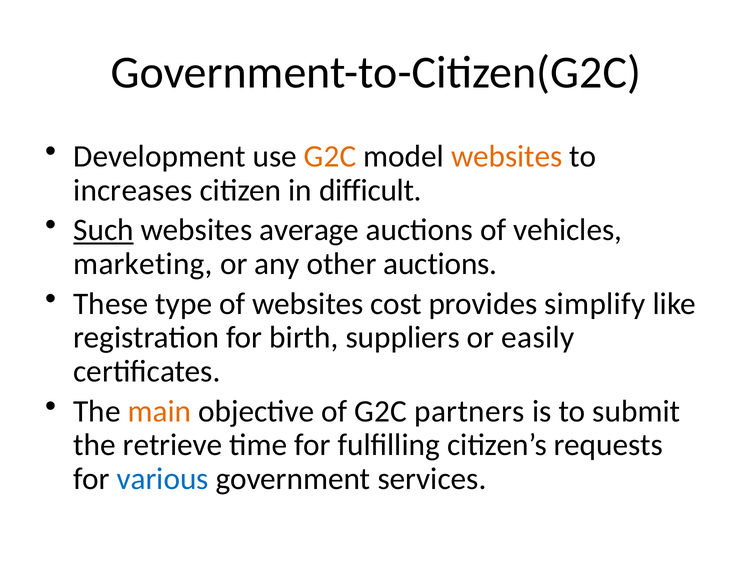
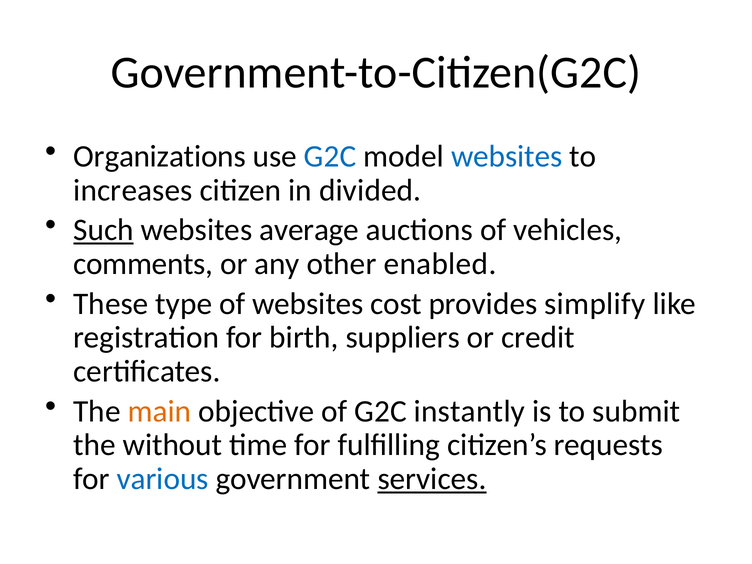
Development: Development -> Organizations (160, 156)
G2C colour: orange -> blue (330, 156)
websites colour: orange -> blue (507, 156)
difficult: difficult -> divided (370, 190)
marketing: marketing -> comments (143, 264)
other auctions: auctions -> enabled (440, 264)
easily: easily -> credit (538, 338)
partners: partners -> instantly (469, 411)
retrieve: retrieve -> without (172, 445)
services underline: none -> present (432, 479)
